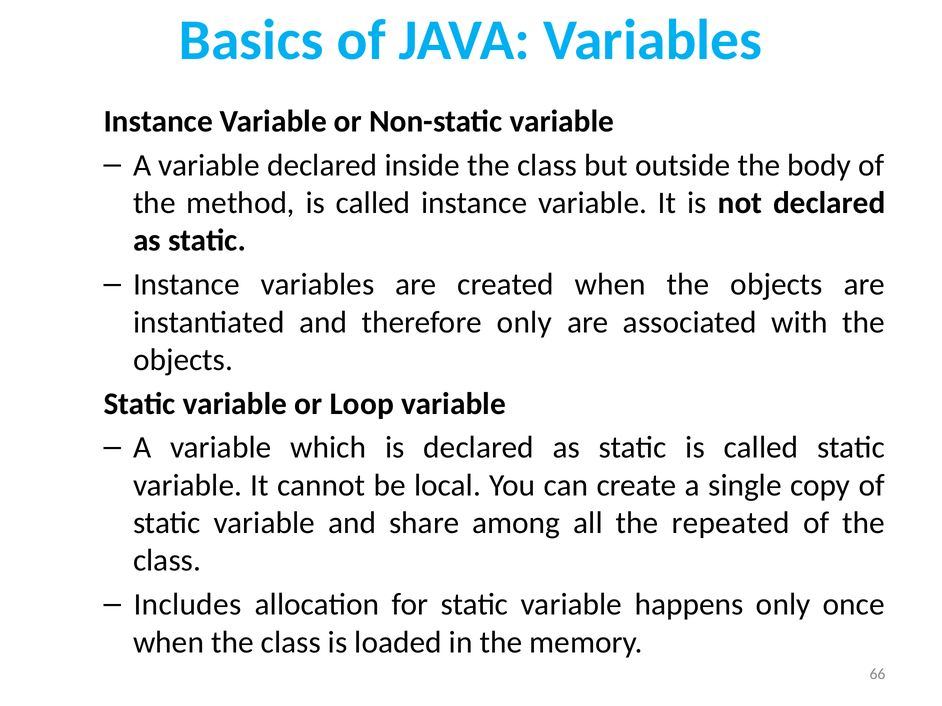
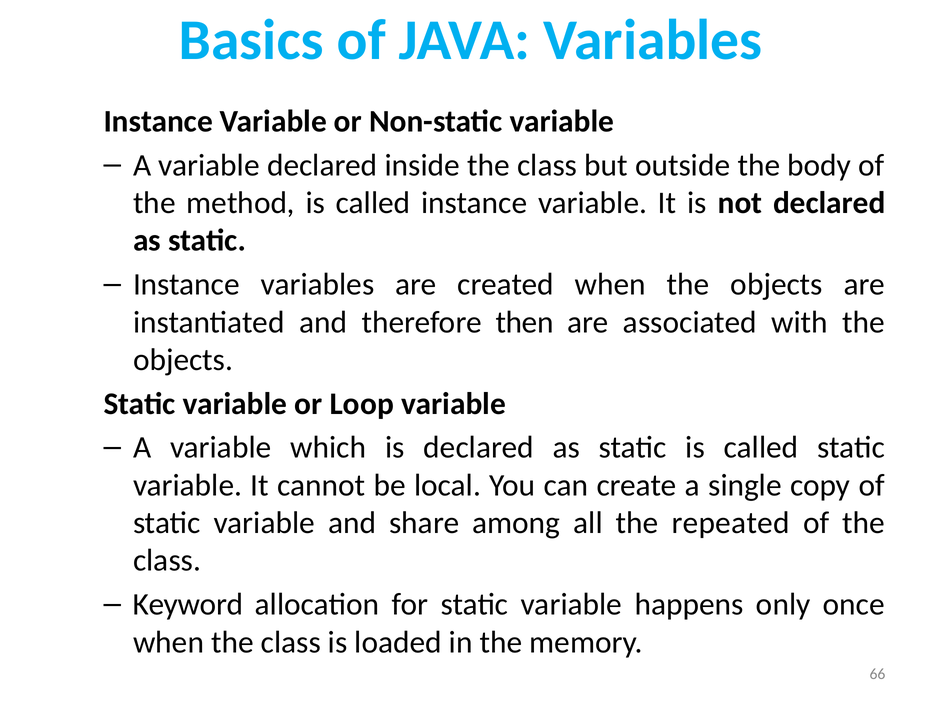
therefore only: only -> then (525, 322)
Includes: Includes -> Keyword (188, 605)
